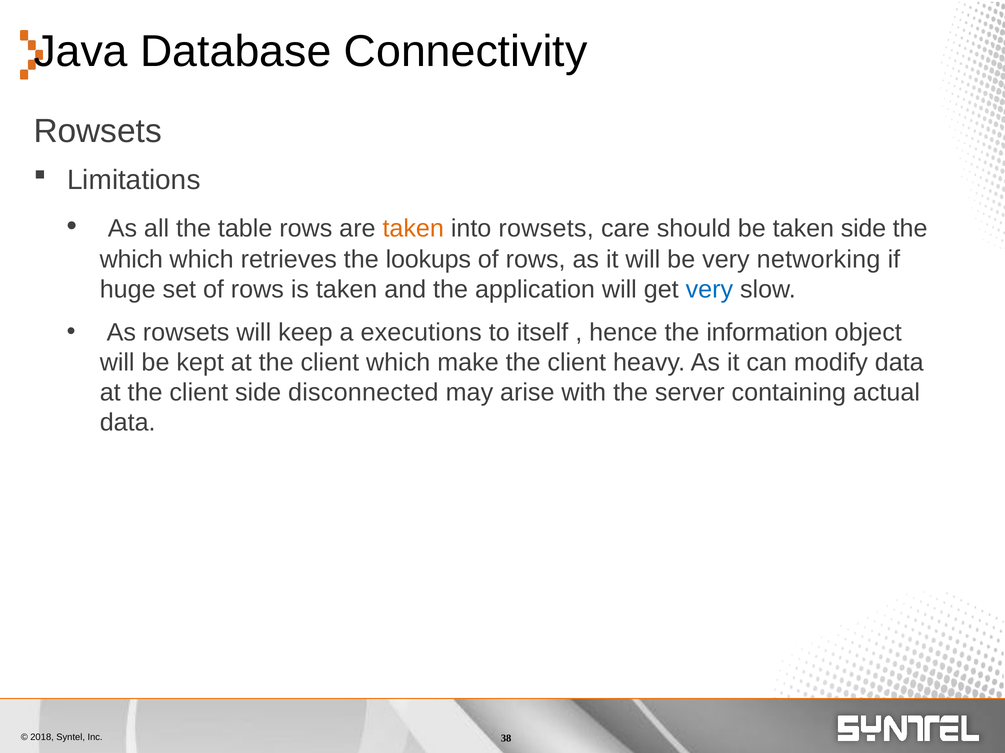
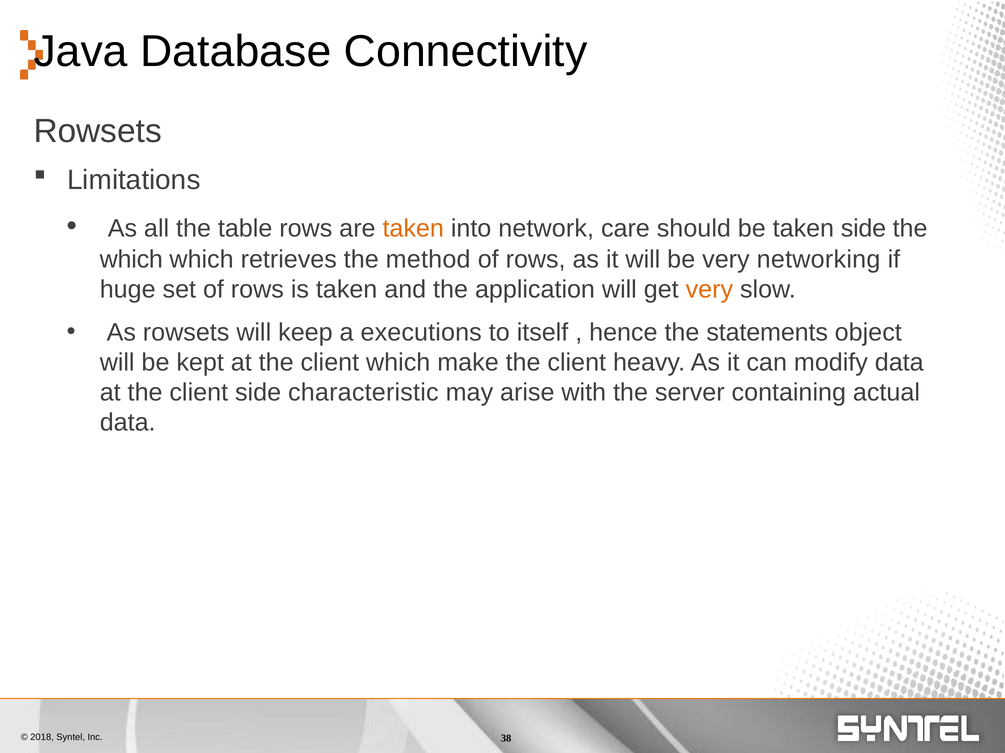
into rowsets: rowsets -> network (546, 229)
lookups: lookups -> method (428, 260)
very colour: blue -> orange (709, 290)
information: information -> statements (767, 333)
disconnected: disconnected -> characteristic (363, 393)
